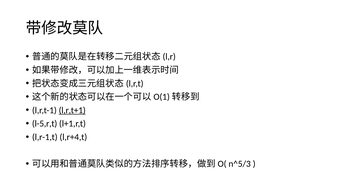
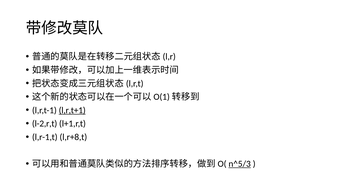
l-5,r,t: l-5,r,t -> l-2,r,t (45, 124)
l,r+4,t: l,r+4,t -> l,r+8,t (73, 137)
n^5/3 underline: none -> present (240, 164)
